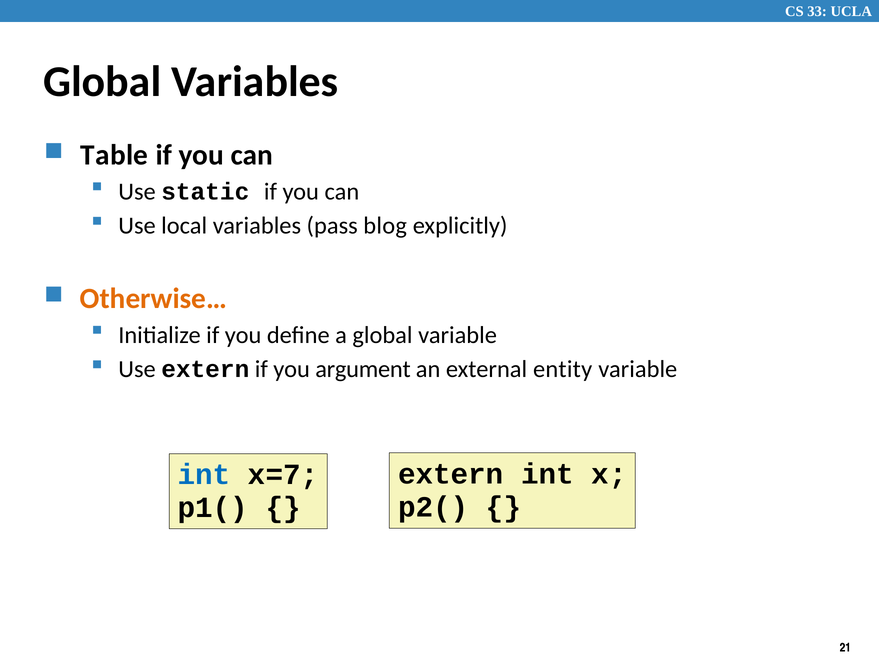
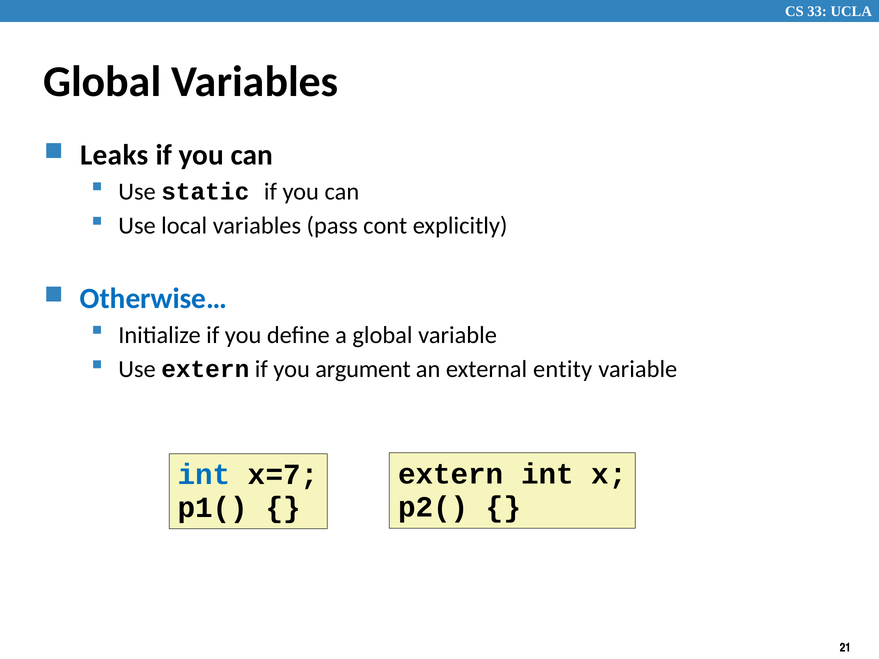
Table: Table -> Leaks (114, 155)
blog: blog -> cont (385, 226)
Otherwise… colour: orange -> blue (153, 299)
